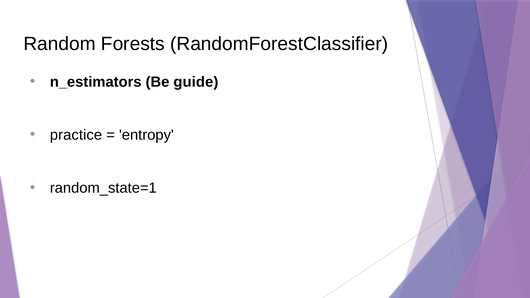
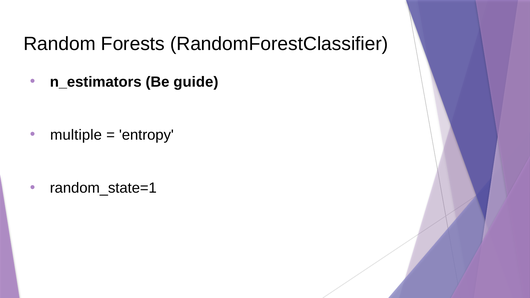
practice: practice -> multiple (76, 135)
